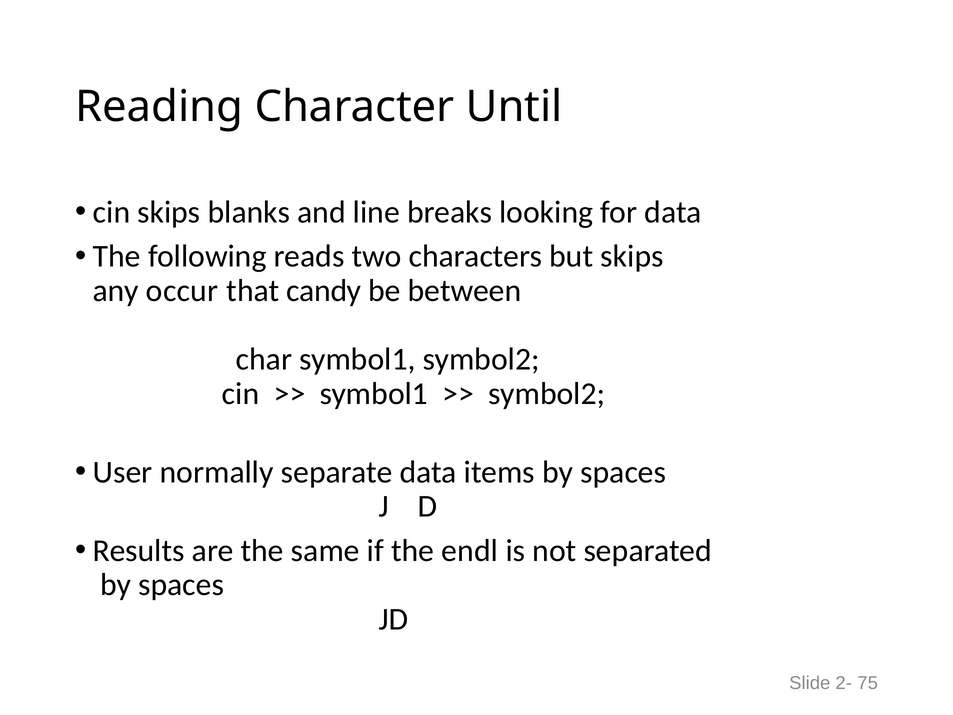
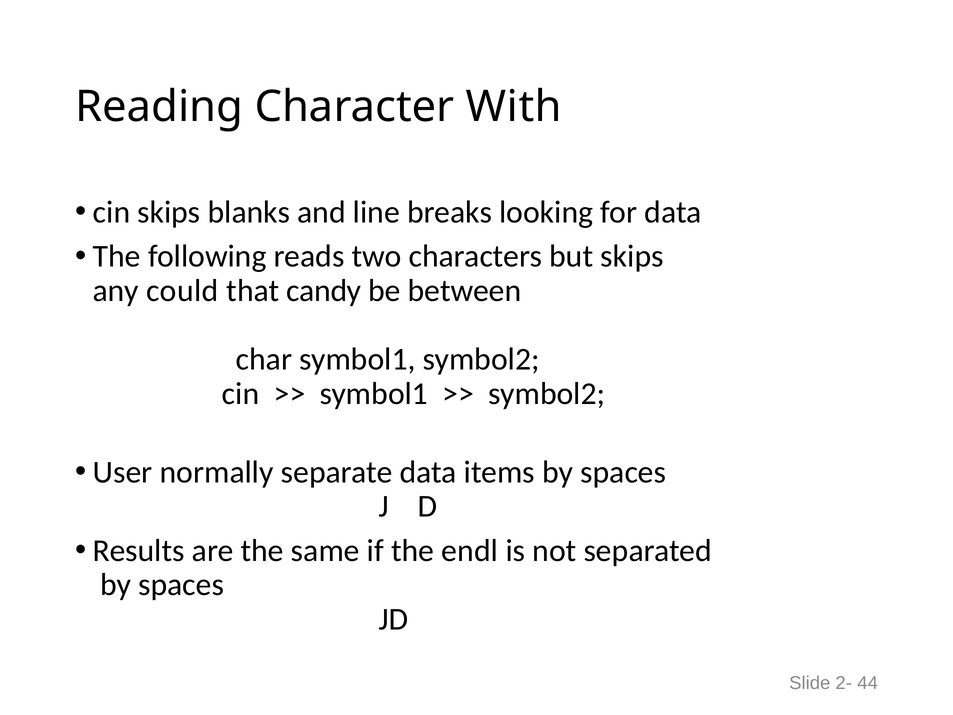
Until: Until -> With (514, 107)
occur: occur -> could (182, 291)
75: 75 -> 44 (868, 683)
